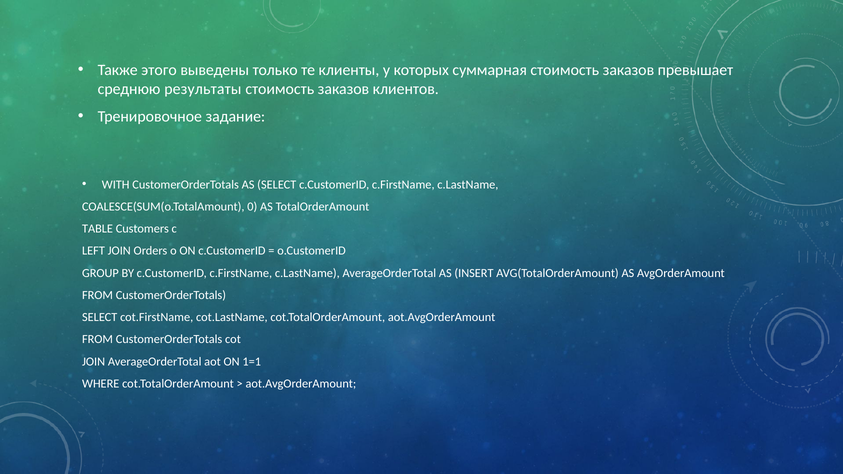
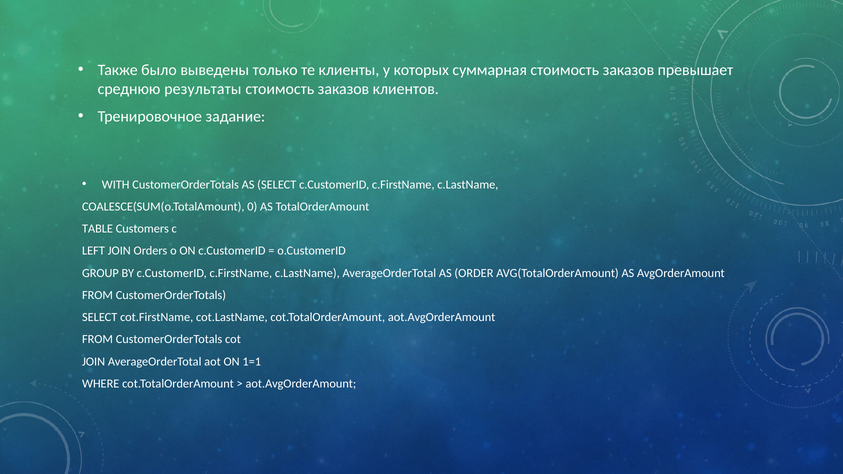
этого: этого -> было (159, 70)
INSERT: INSERT -> ORDER (474, 273)
